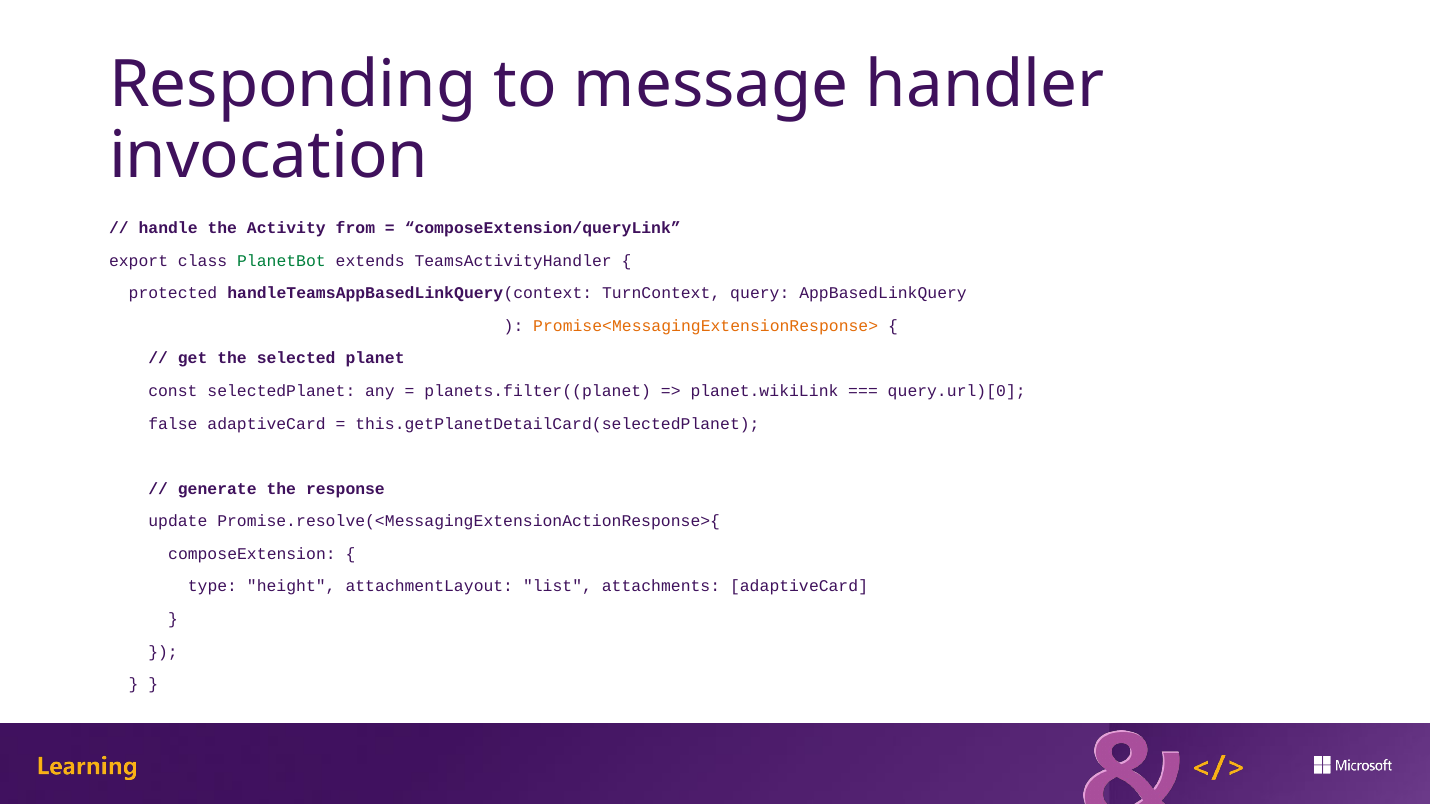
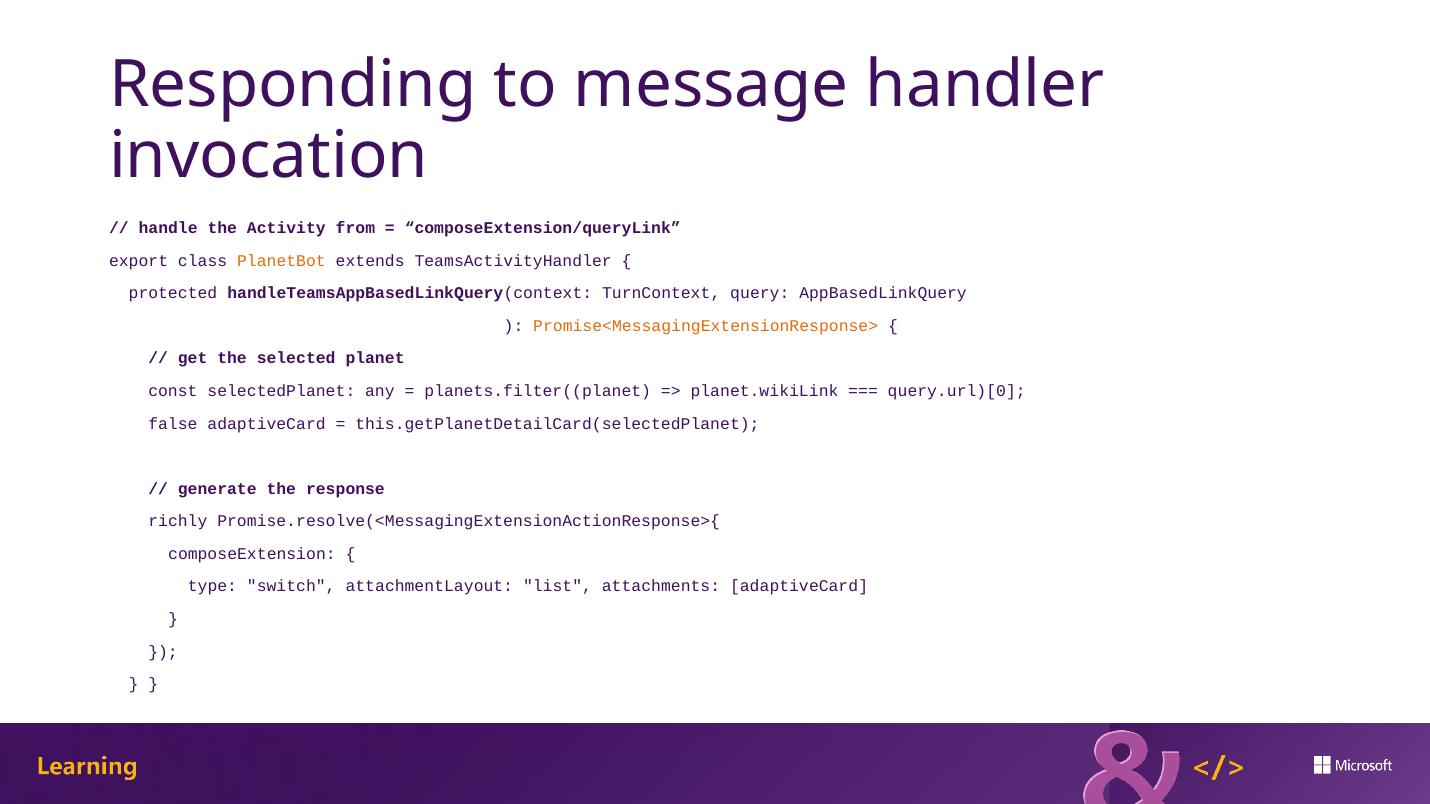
PlanetBot colour: green -> orange (281, 261)
update: update -> richly (178, 522)
height: height -> switch (291, 587)
